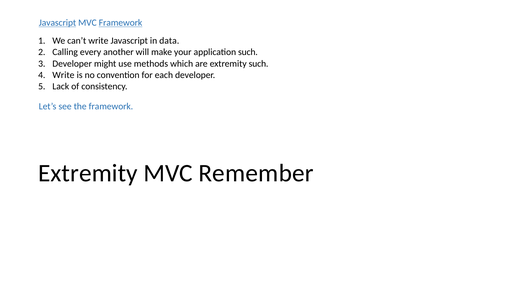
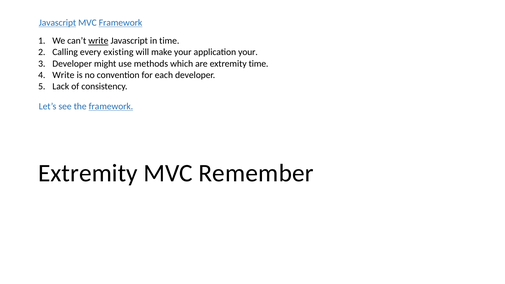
write underline: none -> present (98, 41)
in data: data -> time (169, 41)
another: another -> existing (118, 52)
application such: such -> your (248, 52)
extremity such: such -> time (259, 64)
framework underline: none -> present (111, 106)
